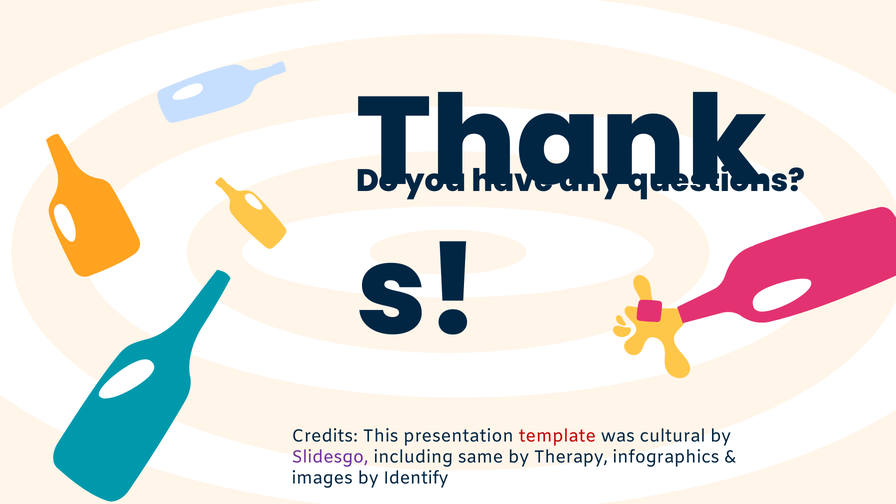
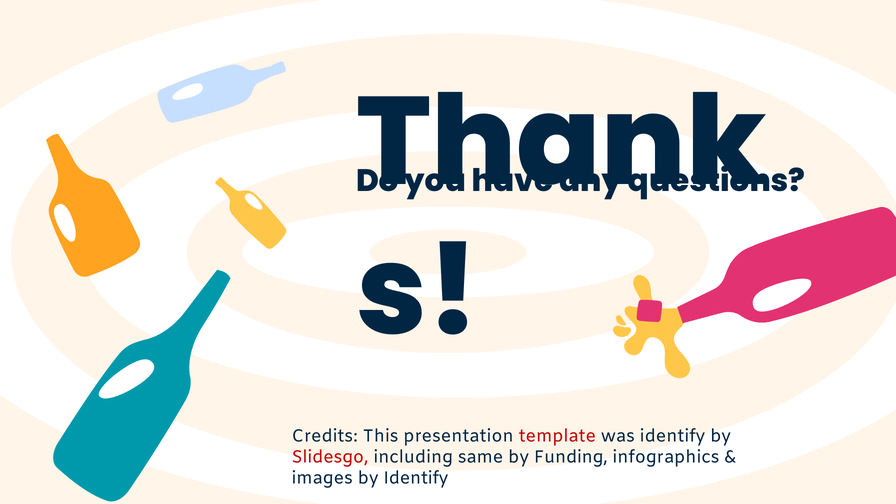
was cultural: cultural -> identify (673, 436)
Slidesgo colour: purple -> red (330, 457)
Therapy: Therapy -> Funding (571, 457)
